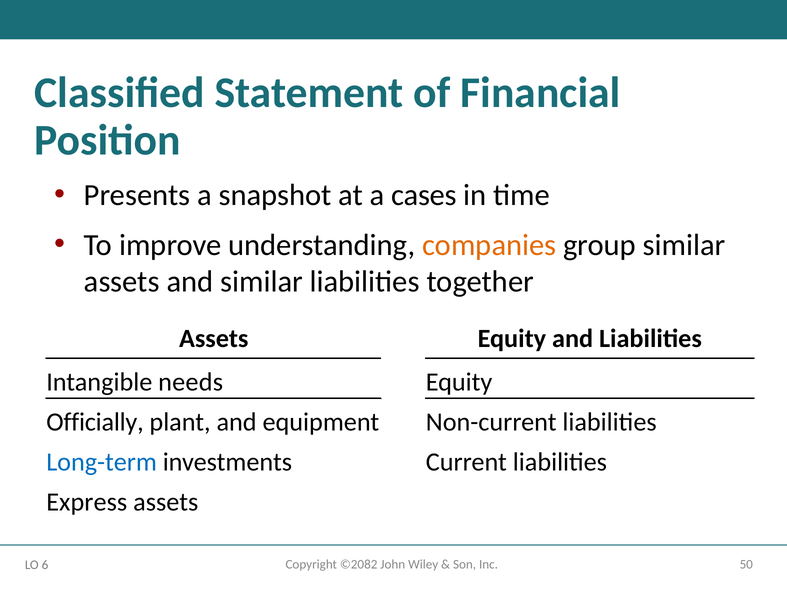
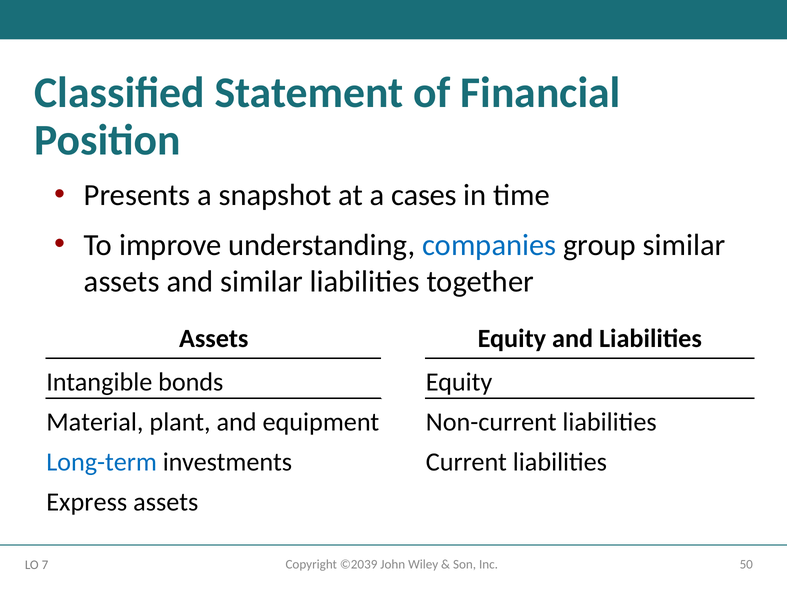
companies colour: orange -> blue (489, 245)
needs: needs -> bonds (191, 382)
Officially: Officially -> Material (95, 422)
©2082: ©2082 -> ©2039 (359, 564)
6: 6 -> 7 (45, 564)
